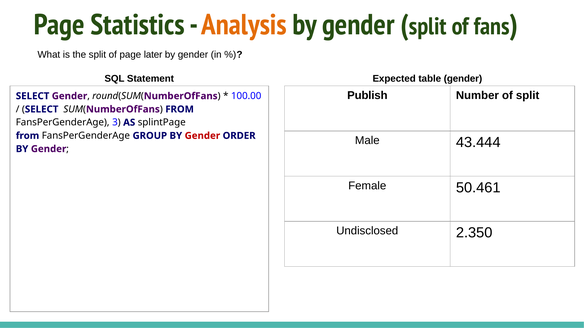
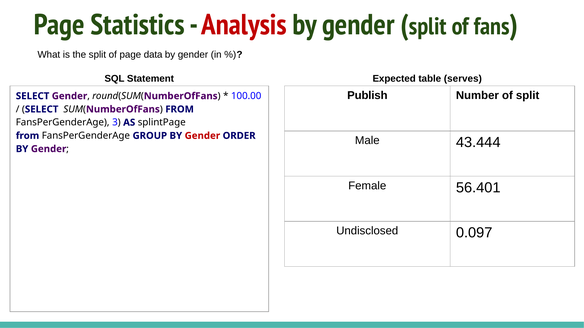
Analysis colour: orange -> red (244, 25)
later: later -> data (153, 55)
table gender: gender -> serves (463, 79)
50.461: 50.461 -> 56.401 (478, 188)
2.350: 2.350 -> 0.097 (474, 233)
